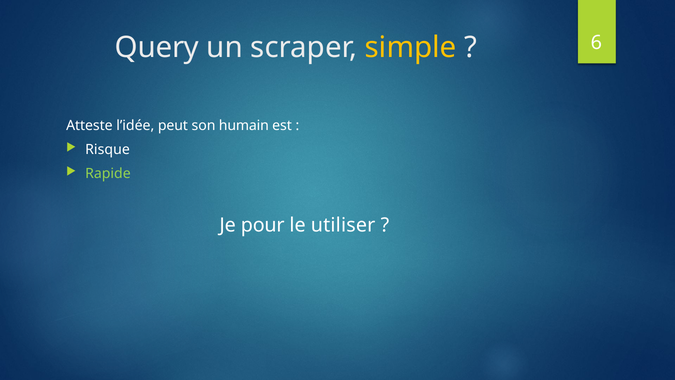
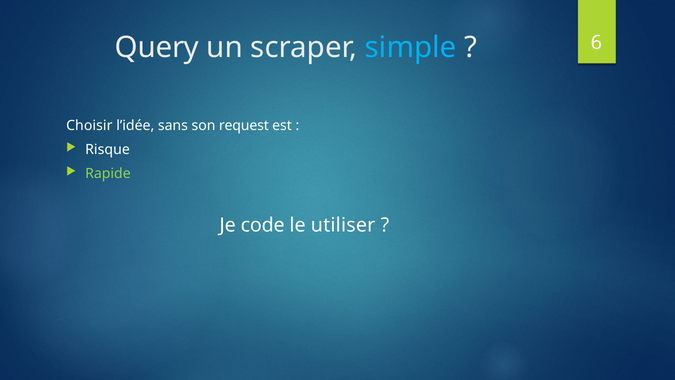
simple colour: yellow -> light blue (411, 47)
Atteste: Atteste -> Choisir (89, 126)
peut: peut -> sans (173, 126)
humain: humain -> request (244, 126)
pour: pour -> code (263, 225)
